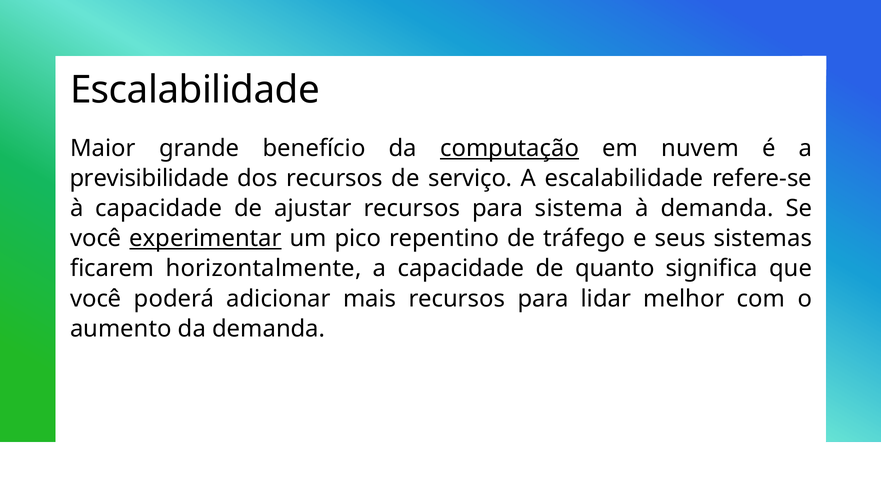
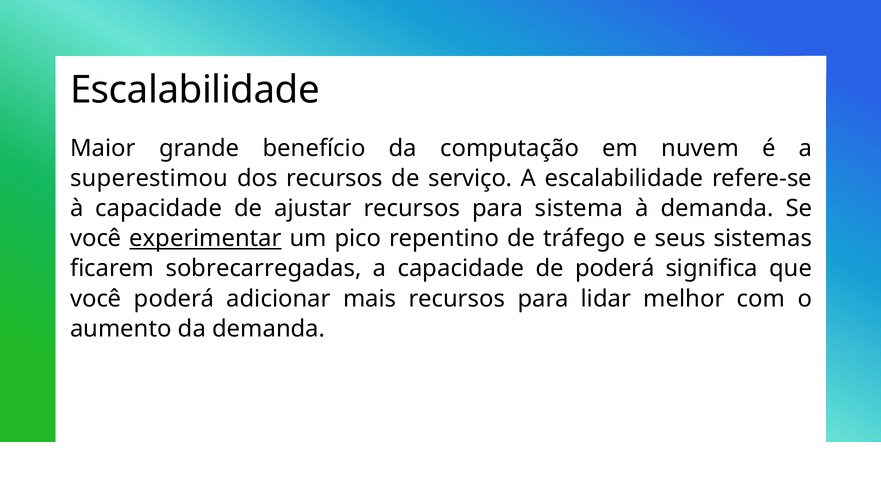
computação underline: present -> none (510, 148)
previsibilidade: previsibilidade -> superestimou (149, 178)
horizontalmente: horizontalmente -> sobrecarregadas (264, 268)
de quanto: quanto -> poderá (615, 268)
